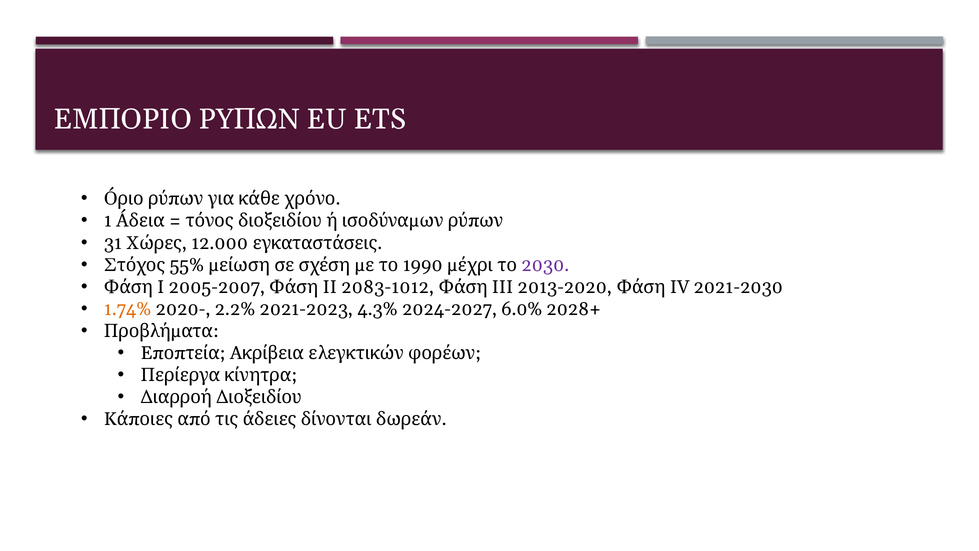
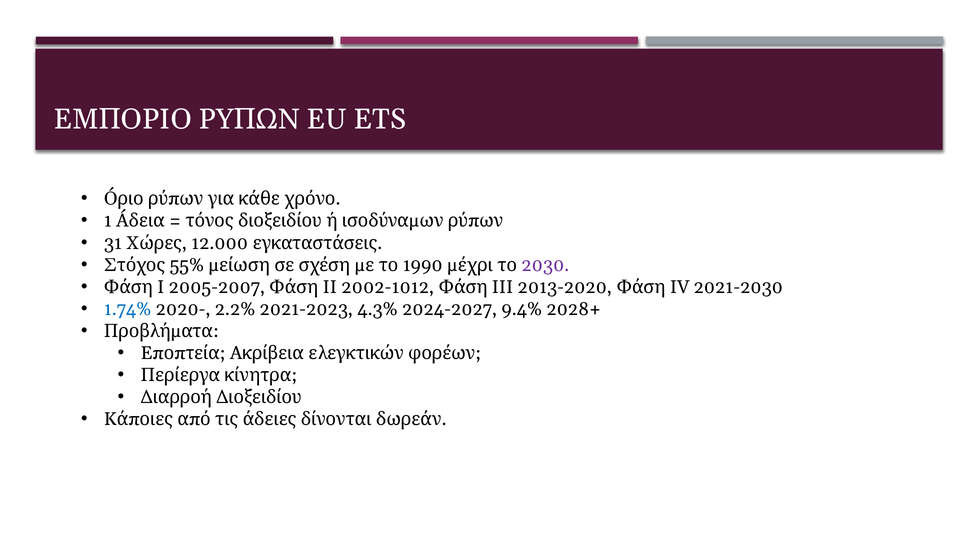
2083-1012: 2083-1012 -> 2002-1012 (388, 287)
1.74% colour: orange -> blue (128, 309)
6.0%: 6.0% -> 9.4% (522, 309)
